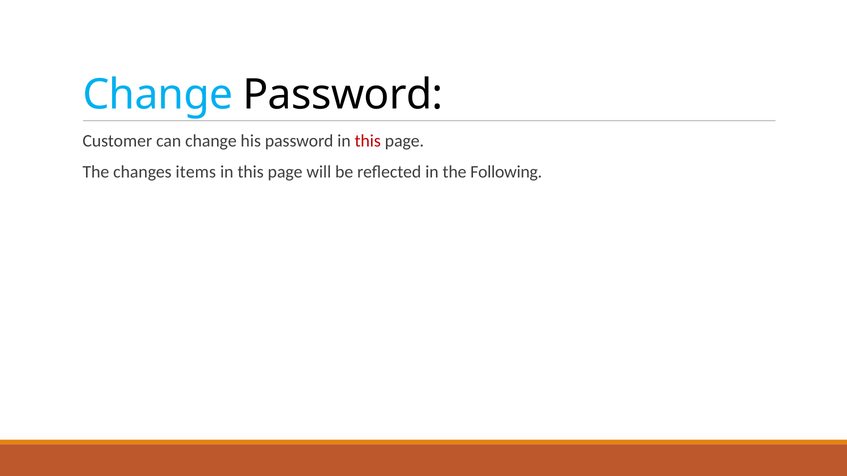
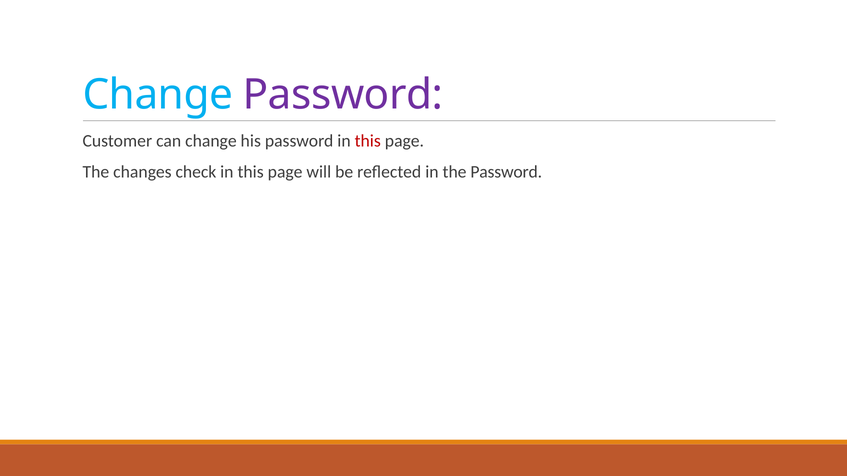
Password colour: black -> purple (343, 95)
items: items -> check (196, 172)
the Following: Following -> Password (506, 172)
